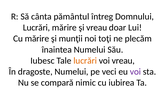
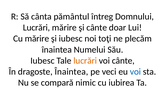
şi vreau: vreau -> cânte (97, 28)
şi munţii: munţii -> iubesc (71, 39)
voi vreau: vreau -> cânte (123, 61)
dragoste Numelui: Numelui -> Înaintea (71, 72)
voi colour: purple -> blue (135, 72)
